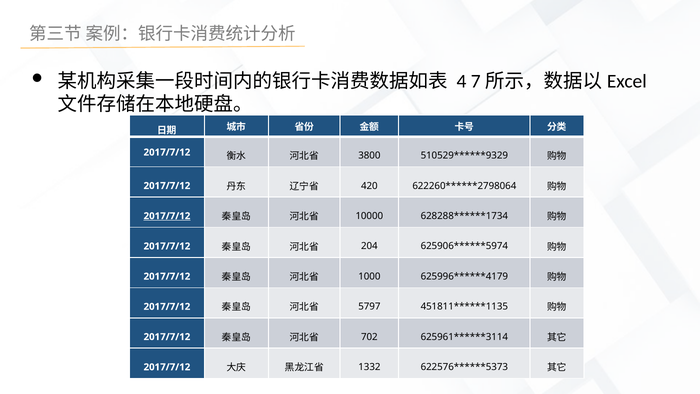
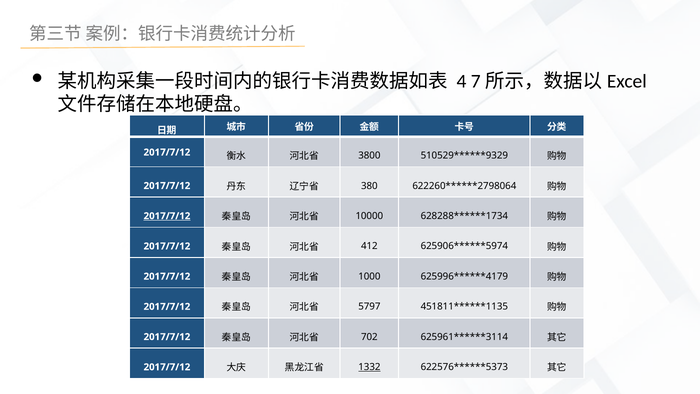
420: 420 -> 380 (369, 186)
204: 204 -> 412 (369, 246)
1332 underline: none -> present (369, 367)
